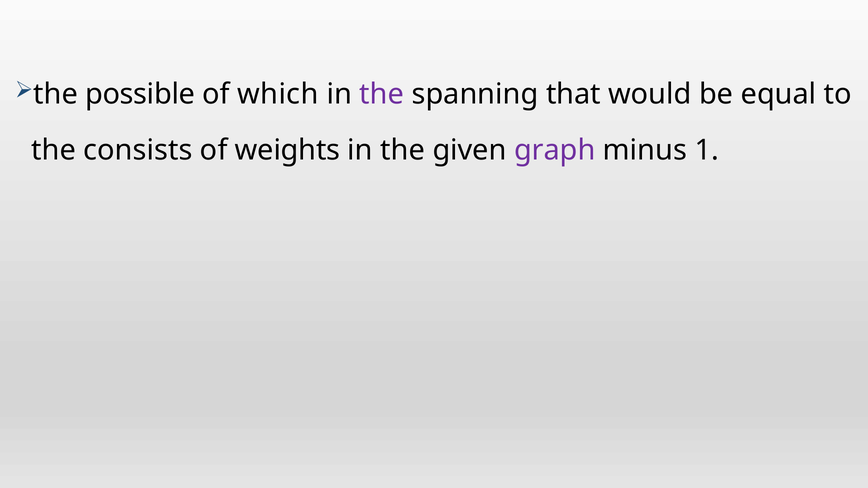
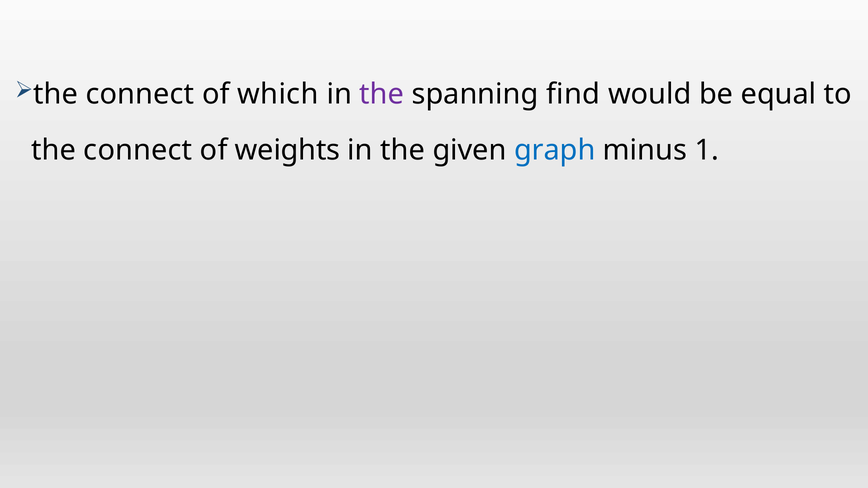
possible: possible -> connect (140, 95)
that: that -> find (573, 95)
consists: consists -> connect (138, 150)
graph colour: purple -> blue (555, 150)
